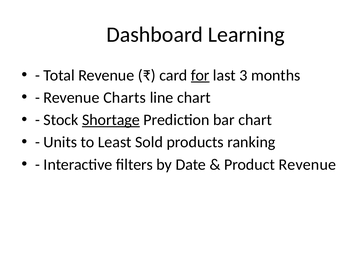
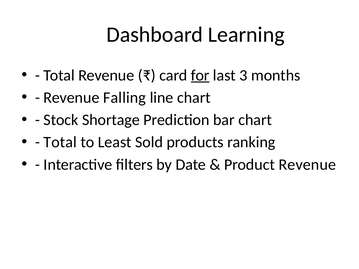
Charts: Charts -> Falling (125, 98)
Shortage underline: present -> none (111, 120)
Units: Units -> Total (60, 142)
